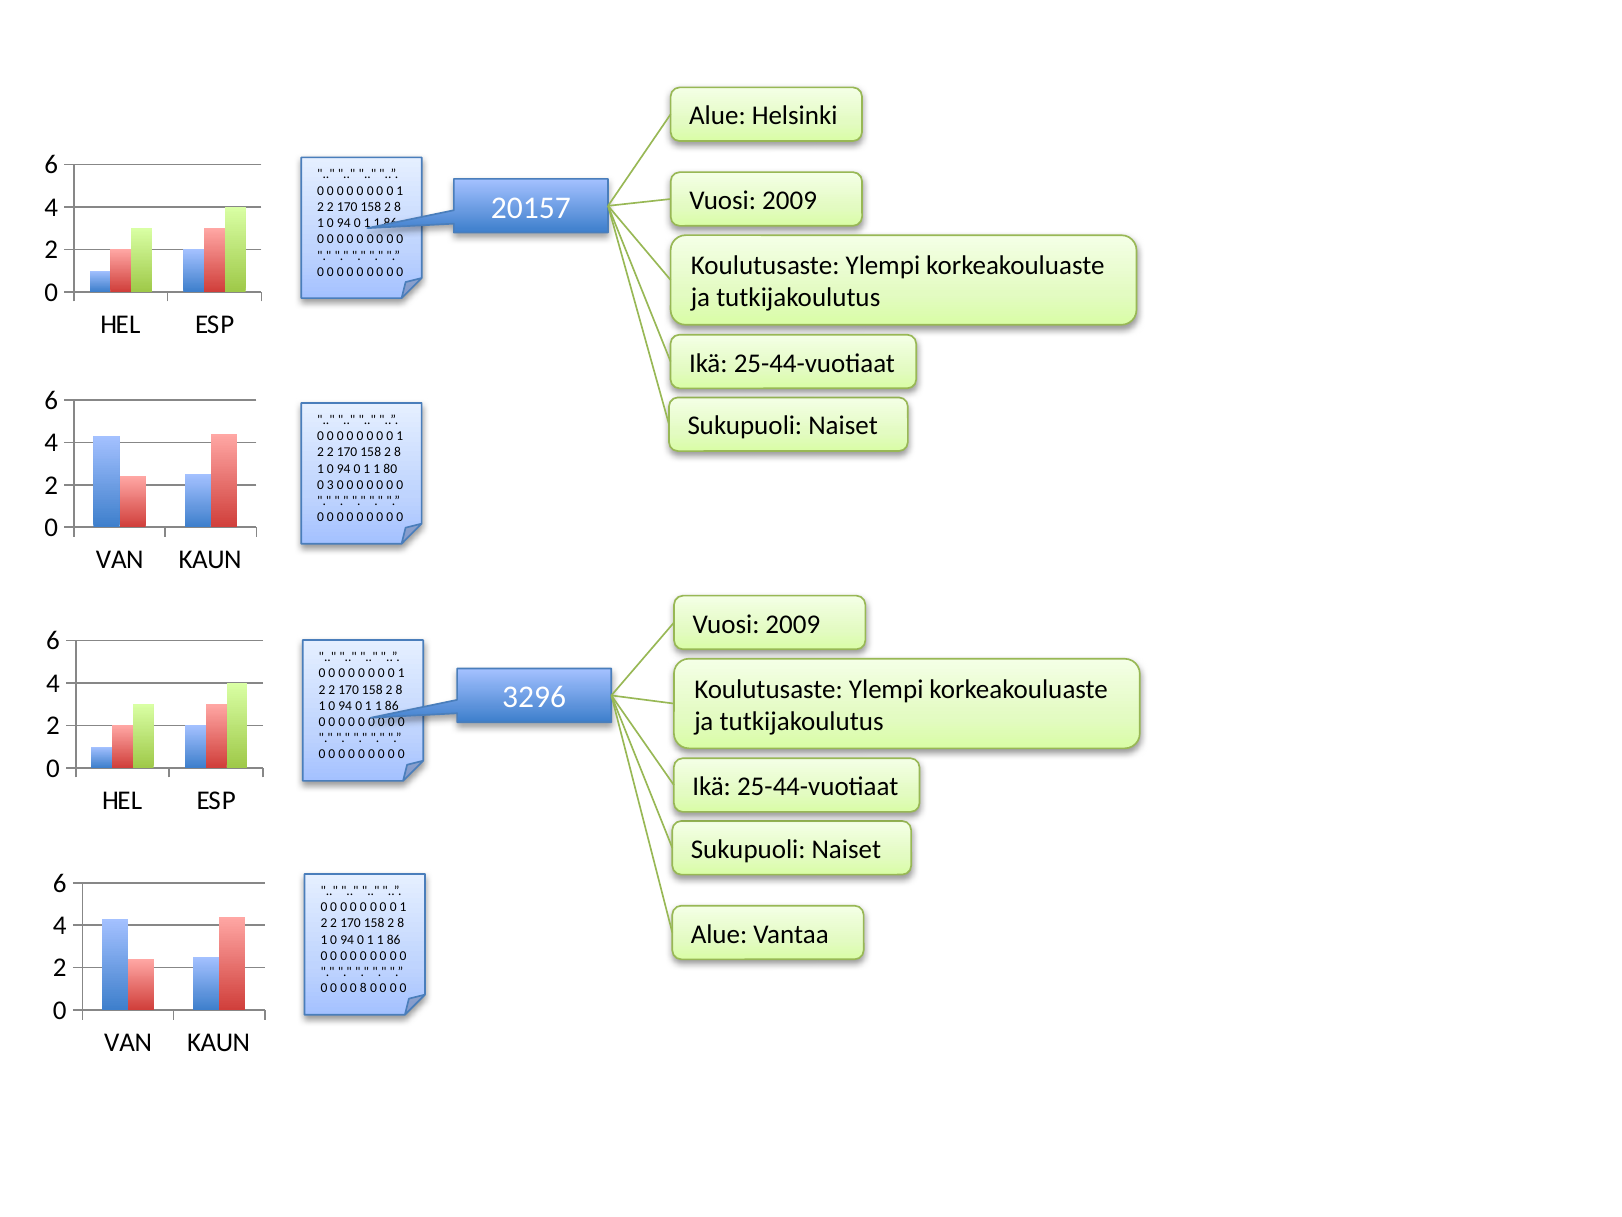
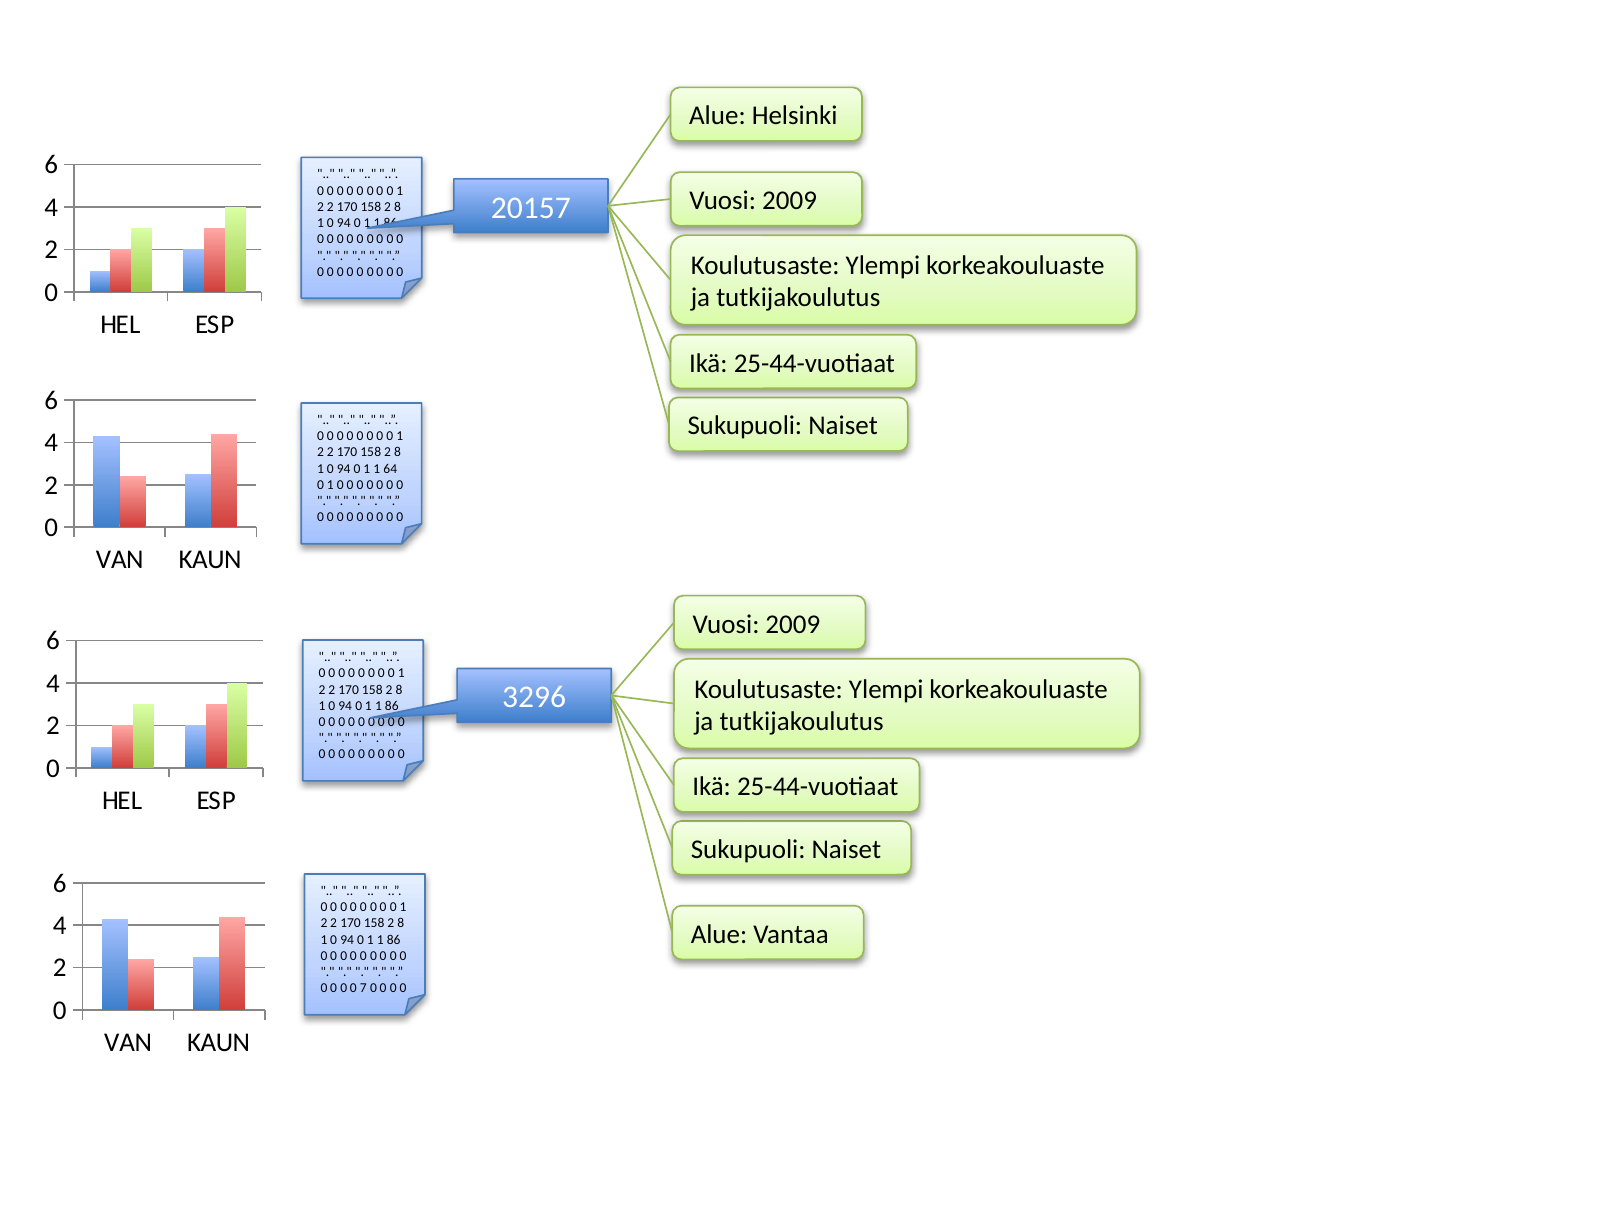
80: 80 -> 64 (390, 469)
3: 3 -> 1 (330, 485)
0 8: 8 -> 7 (363, 988)
